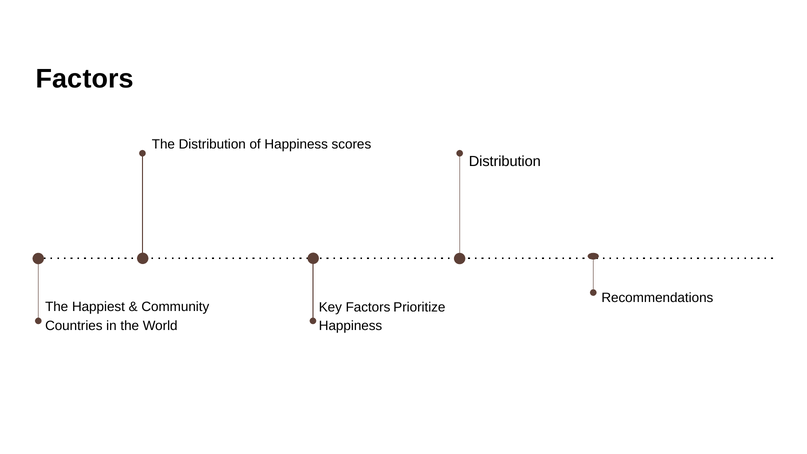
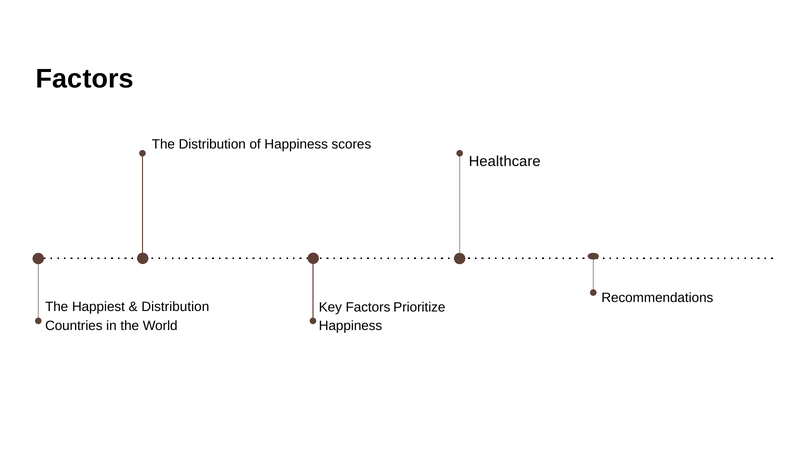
Distribution: Distribution -> Healthcare (505, 162)
Community: Community -> Distribution (175, 307)
